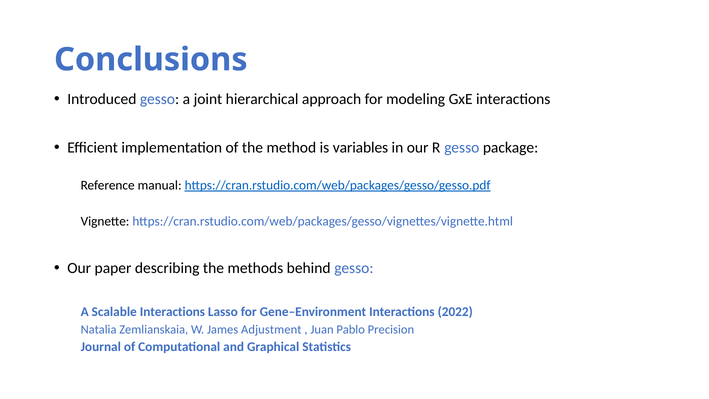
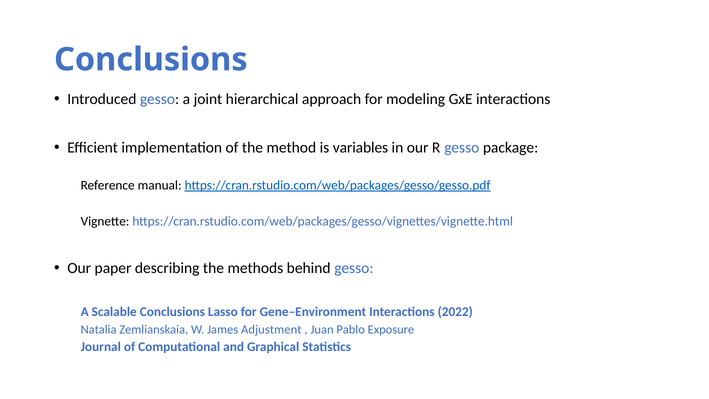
Scalable Interactions: Interactions -> Conclusions (172, 312)
Precision: Precision -> Exposure (391, 329)
